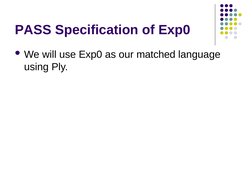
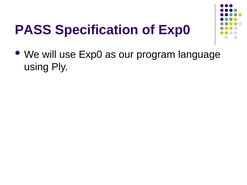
matched: matched -> program (156, 55)
